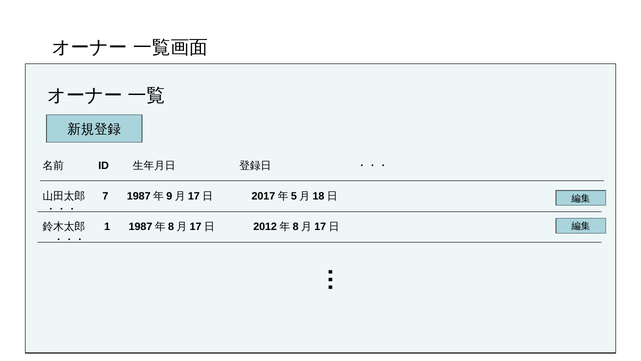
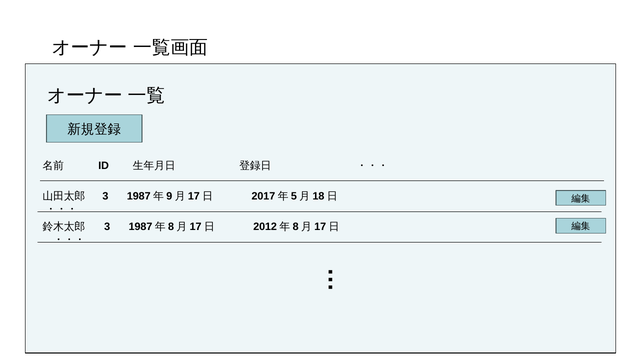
7: 7 -> 3 (105, 196)
1: 1 -> 3 (107, 226)
